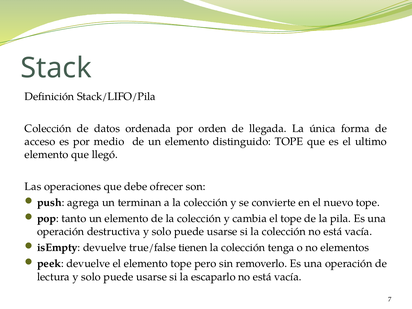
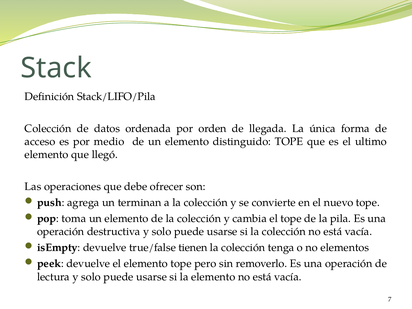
tanto: tanto -> toma (74, 219)
la escaparlo: escaparlo -> elemento (213, 277)
